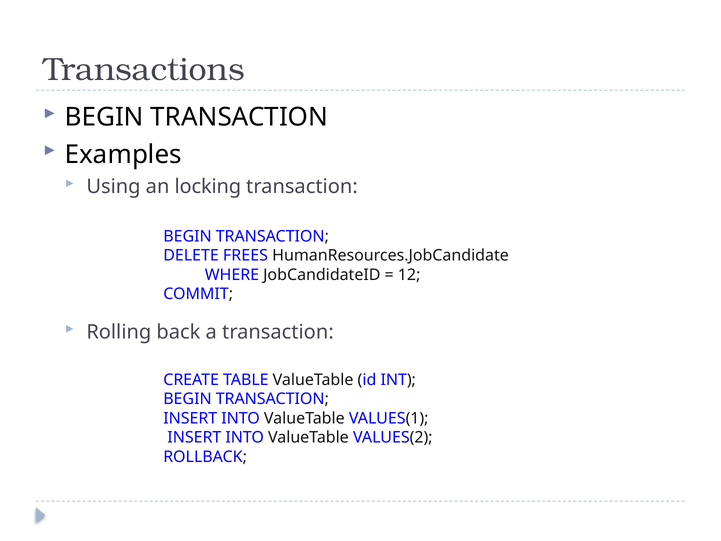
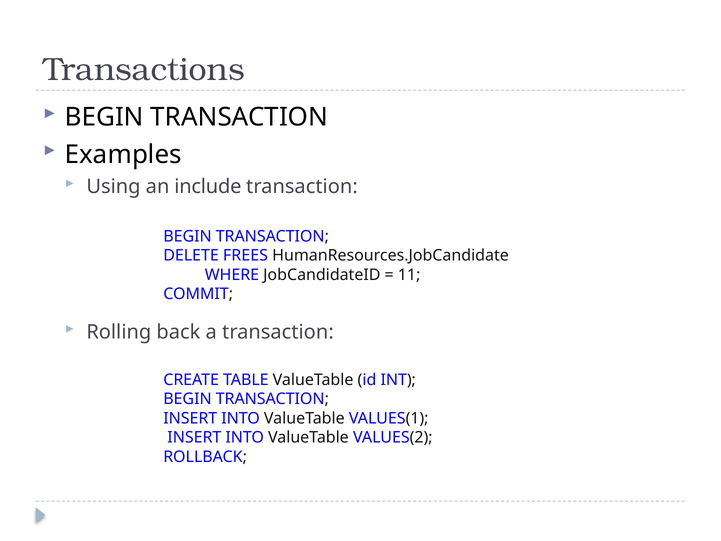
locking: locking -> include (208, 187)
12: 12 -> 11 (409, 275)
